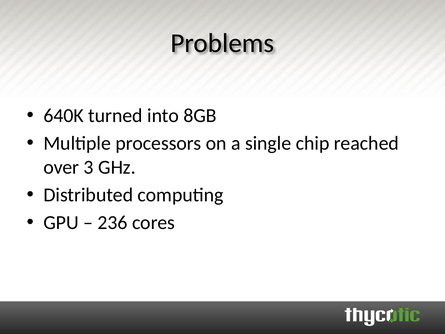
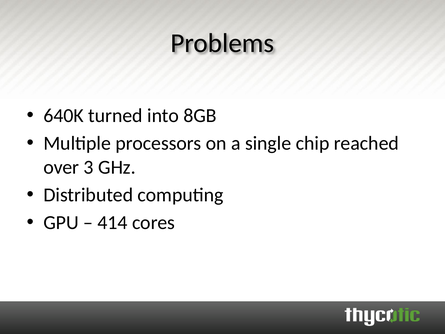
236: 236 -> 414 (113, 222)
